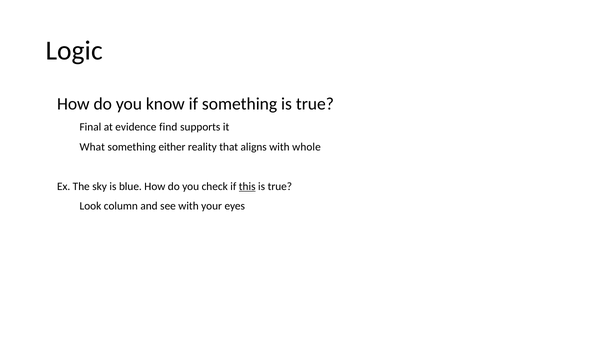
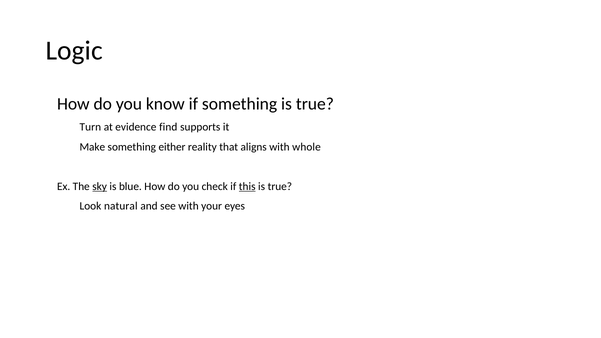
Final: Final -> Turn (90, 127)
What: What -> Make (92, 147)
sky underline: none -> present (100, 186)
column: column -> natural (121, 206)
